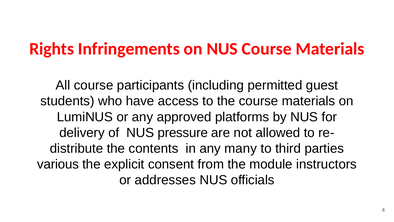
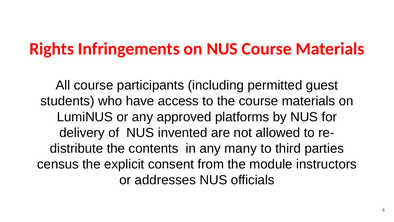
pressure: pressure -> invented (183, 132)
various: various -> census (58, 164)
